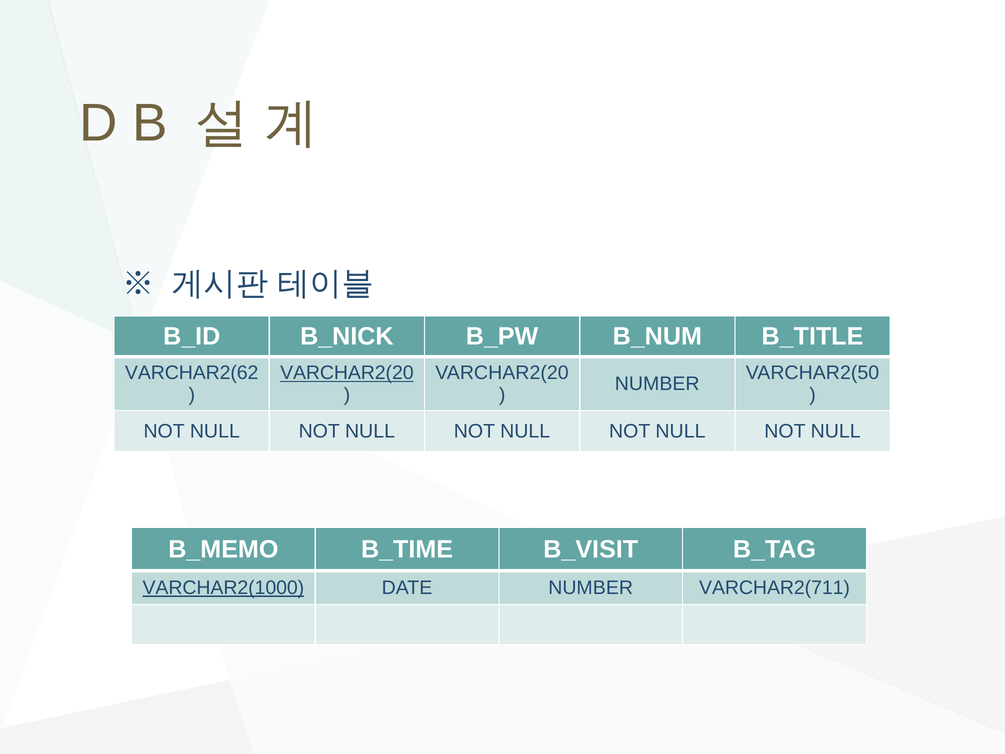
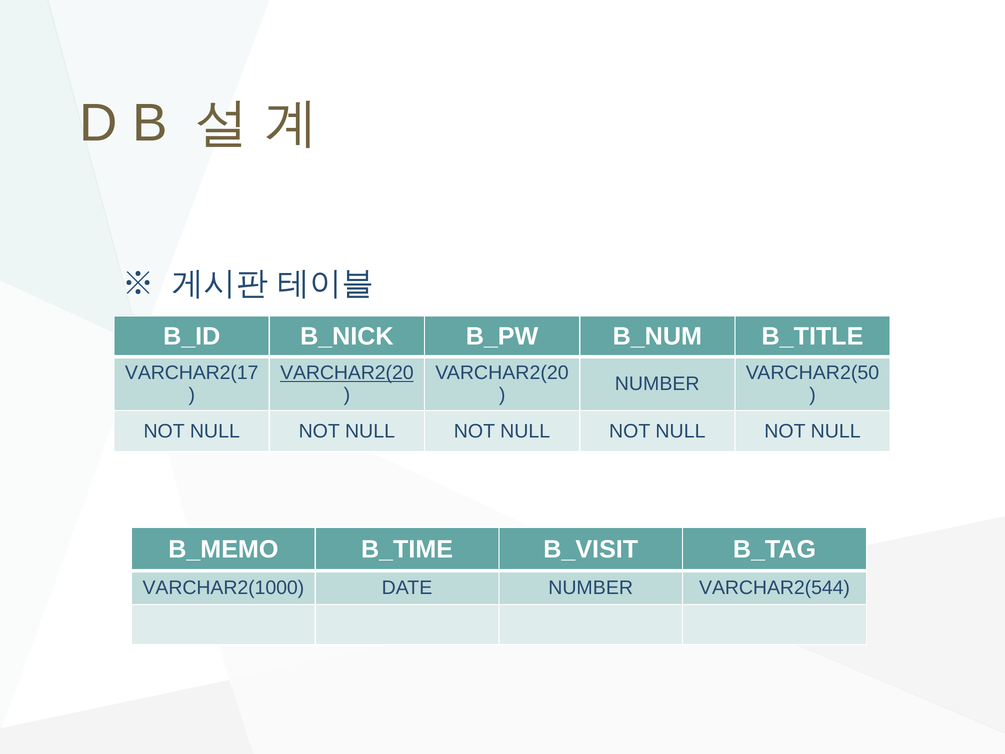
VARCHAR2(62: VARCHAR2(62 -> VARCHAR2(17 (192, 373)
VARCHAR2(1000 underline: present -> none (223, 588)
VARCHAR2(711: VARCHAR2(711 -> VARCHAR2(544 (775, 588)
